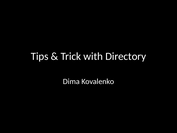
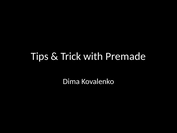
Directory: Directory -> Premade (126, 56)
